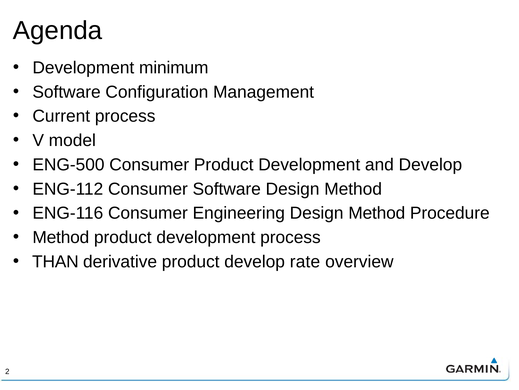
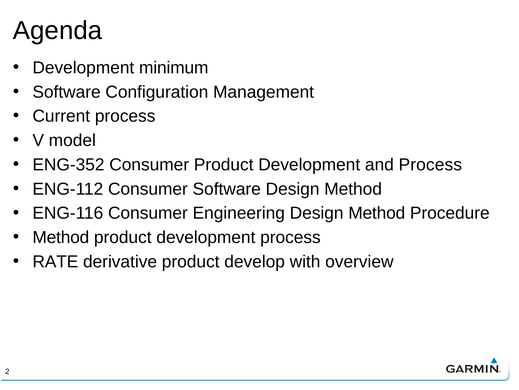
ENG-500: ENG-500 -> ENG-352 (68, 164)
and Develop: Develop -> Process (430, 164)
THAN: THAN -> RATE (55, 261)
rate: rate -> with (305, 261)
